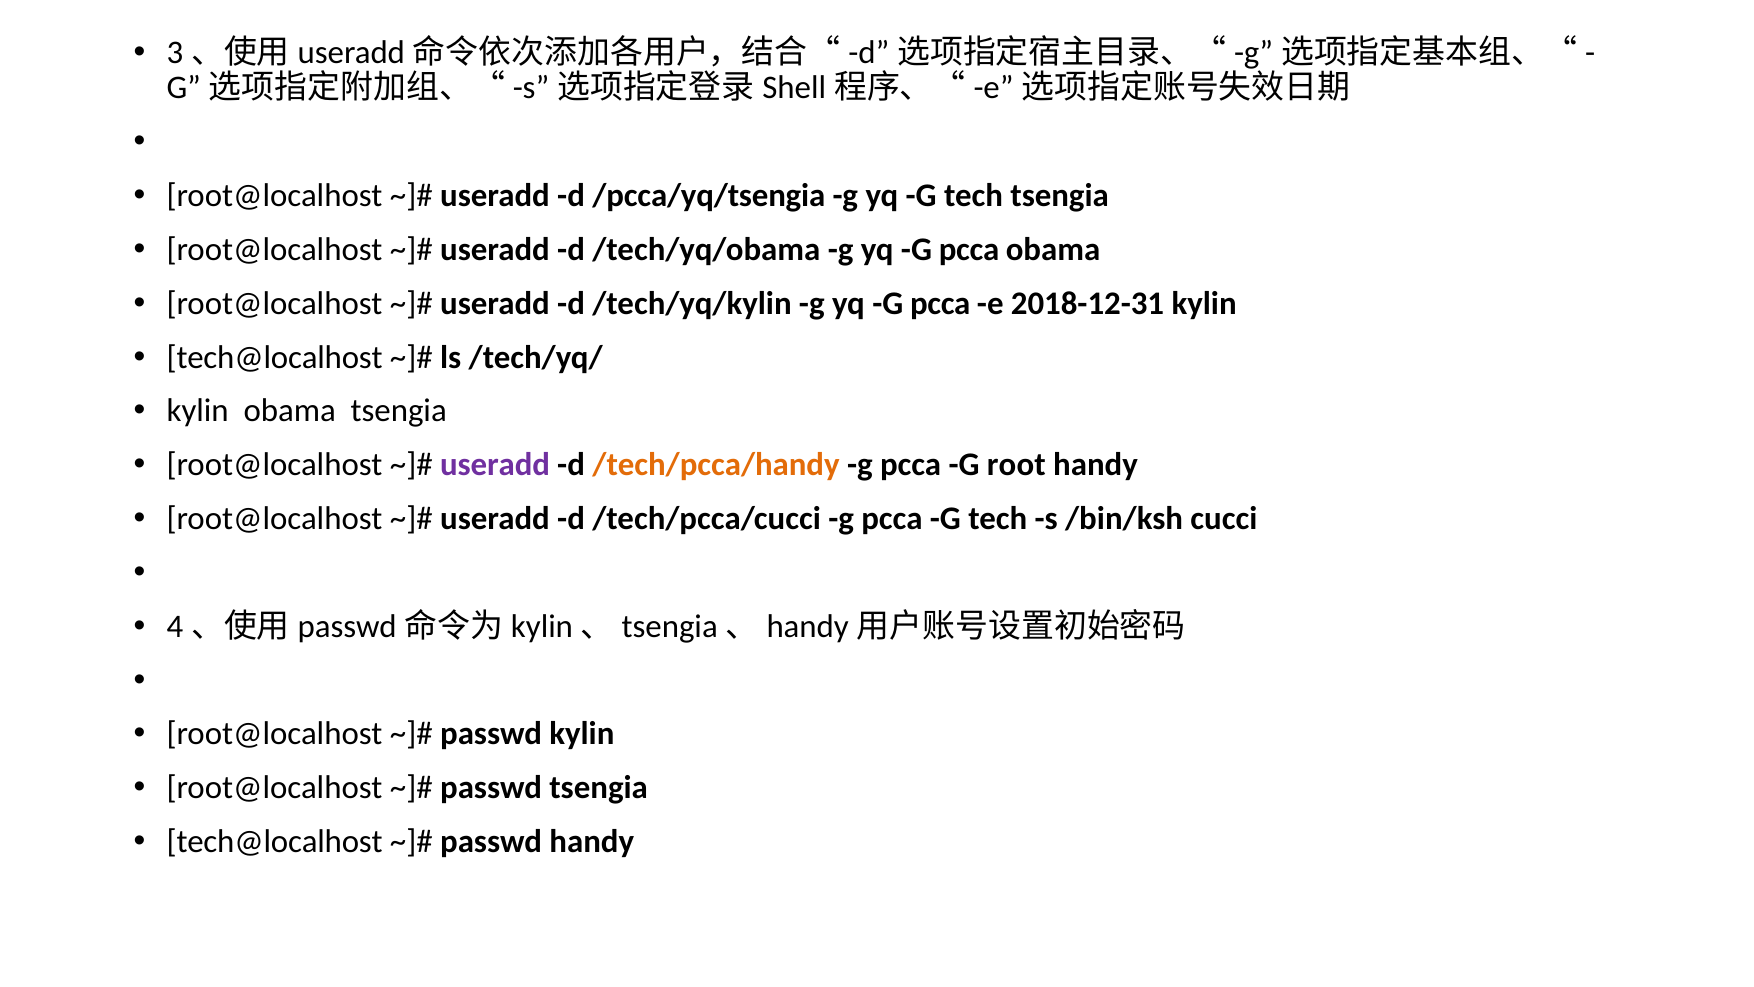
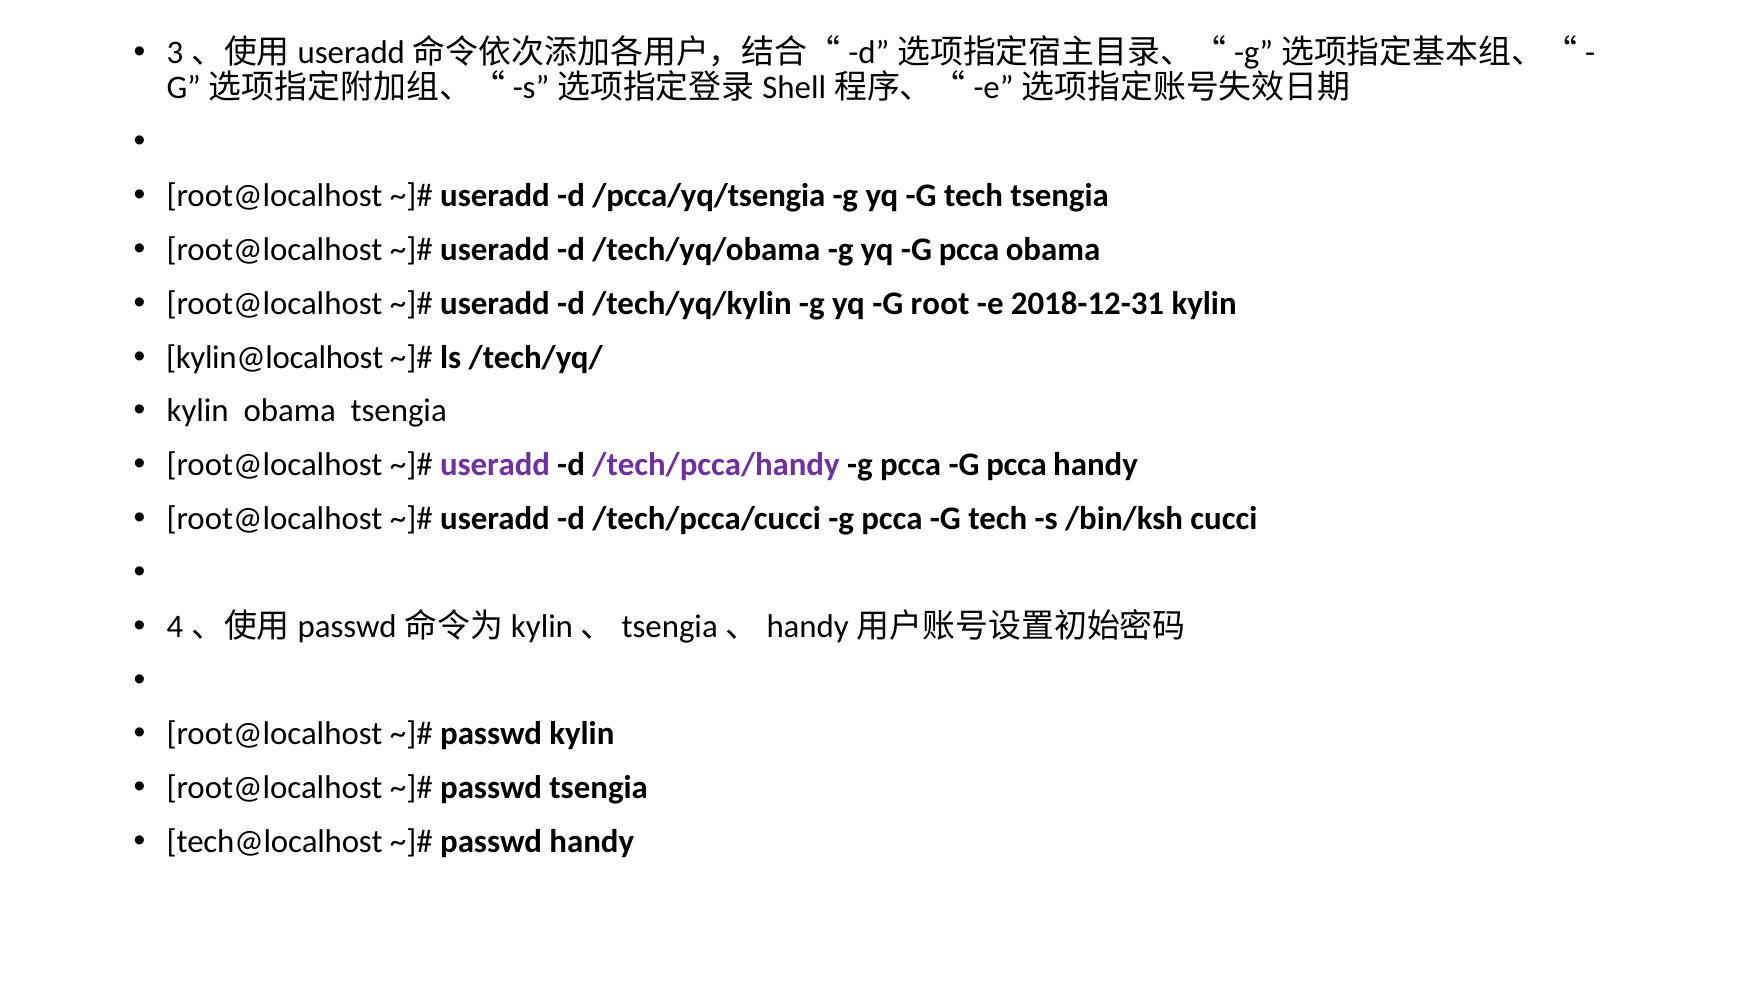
pcca: pcca -> root (940, 303)
tech@localhost: tech@localhost -> kylin@localhost (275, 357)
/tech/pcca/handy colour: orange -> purple (716, 465)
pcca G root: root -> pcca (1017, 465)
